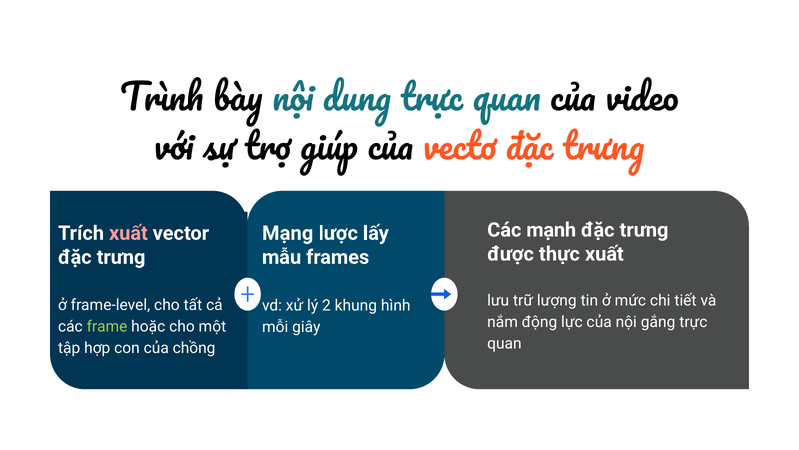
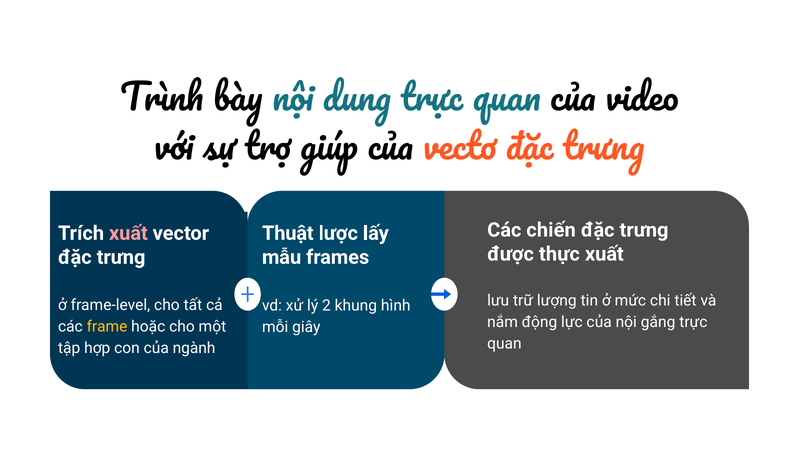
mạnh: mạnh -> chiến (551, 230)
Mạng: Mạng -> Thuật (288, 233)
frame colour: light green -> yellow (107, 326)
chồng: chồng -> ngành (194, 348)
